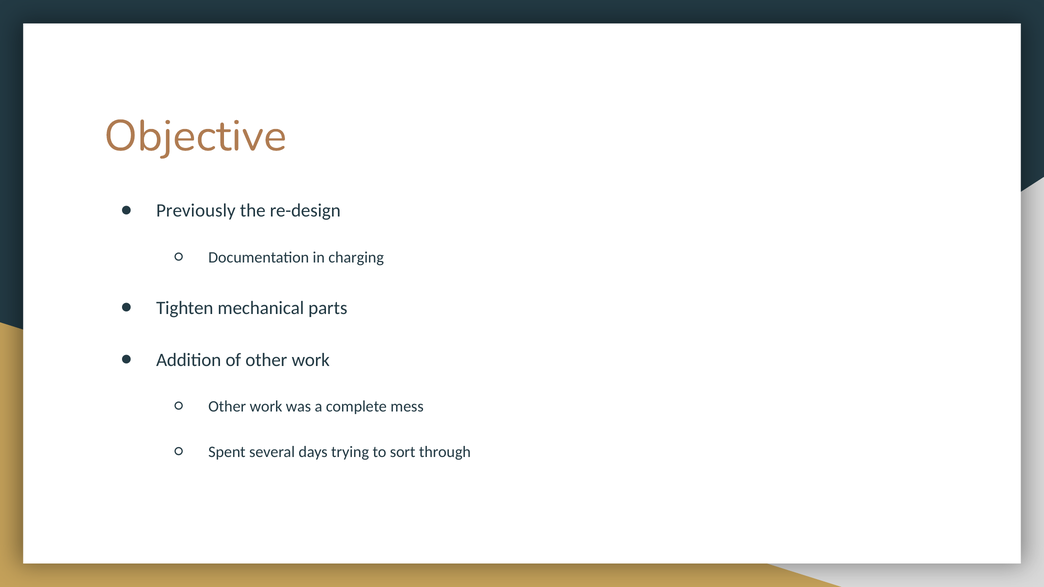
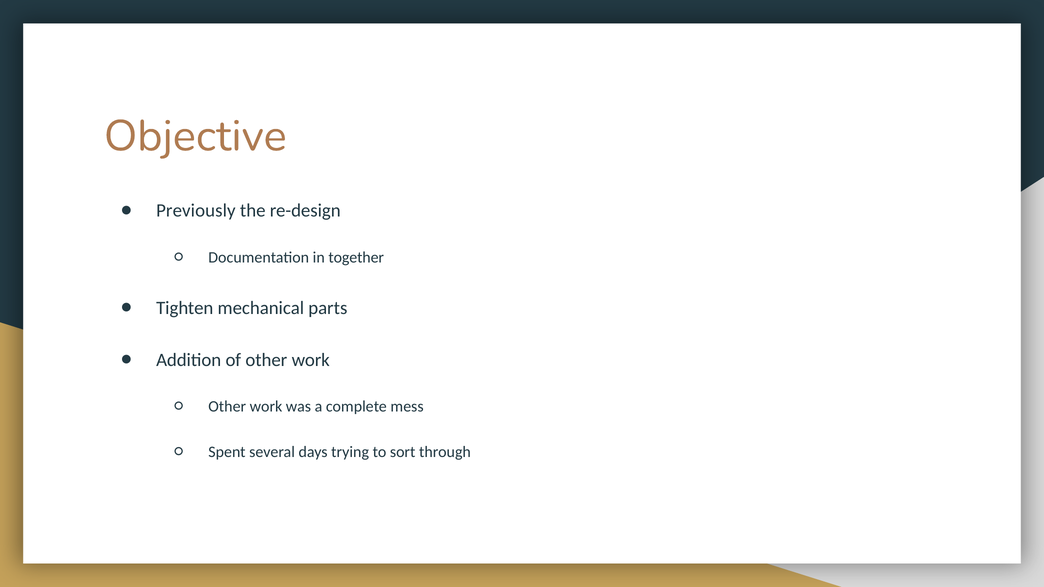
charging: charging -> together (356, 258)
